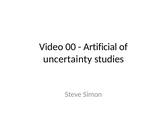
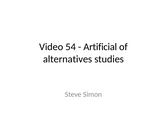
00: 00 -> 54 (71, 47)
uncertainty: uncertainty -> alternatives (68, 59)
